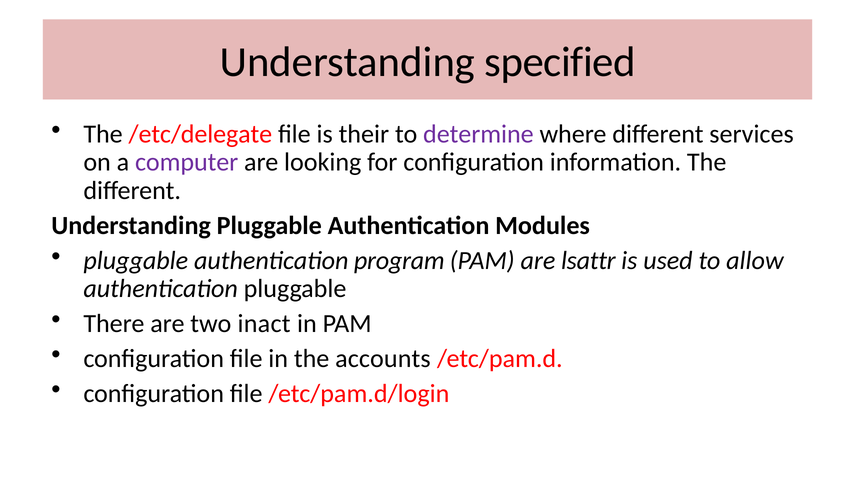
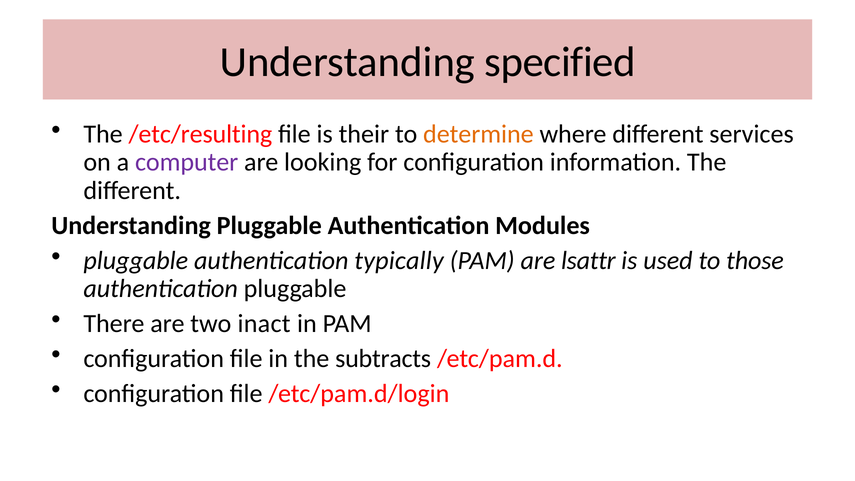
/etc/delegate: /etc/delegate -> /etc/resulting (200, 134)
determine colour: purple -> orange (478, 134)
program: program -> typically (399, 261)
allow: allow -> those (755, 261)
accounts: accounts -> subtracts (383, 359)
